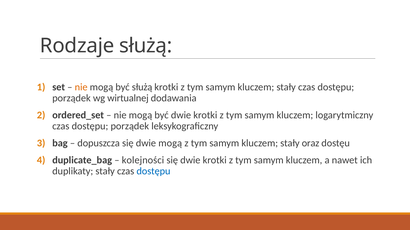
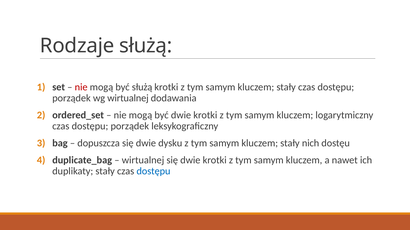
nie colour: orange -> red (81, 87)
dwie mogą: mogą -> dysku (170, 144)
oraz: oraz -> nich (311, 144)
kolejności: kolejności -> wirtualnej (143, 161)
